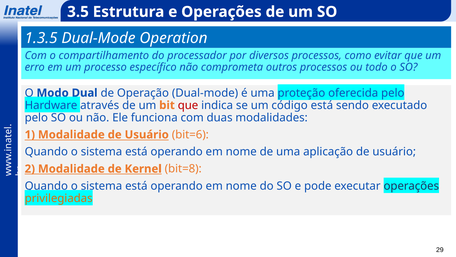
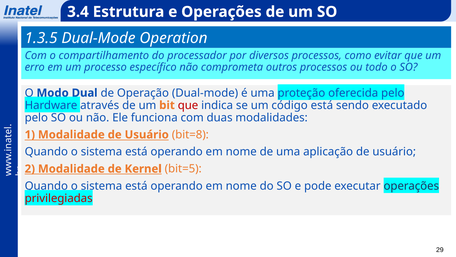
3.5: 3.5 -> 3.4 (78, 12)
bit=6: bit=6 -> bit=8 (190, 134)
bit=8: bit=8 -> bit=5 (183, 169)
privilegiadas colour: orange -> red (59, 198)
